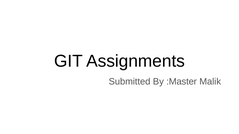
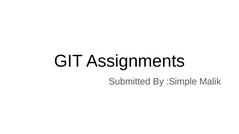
:Master: :Master -> :Simple (182, 82)
